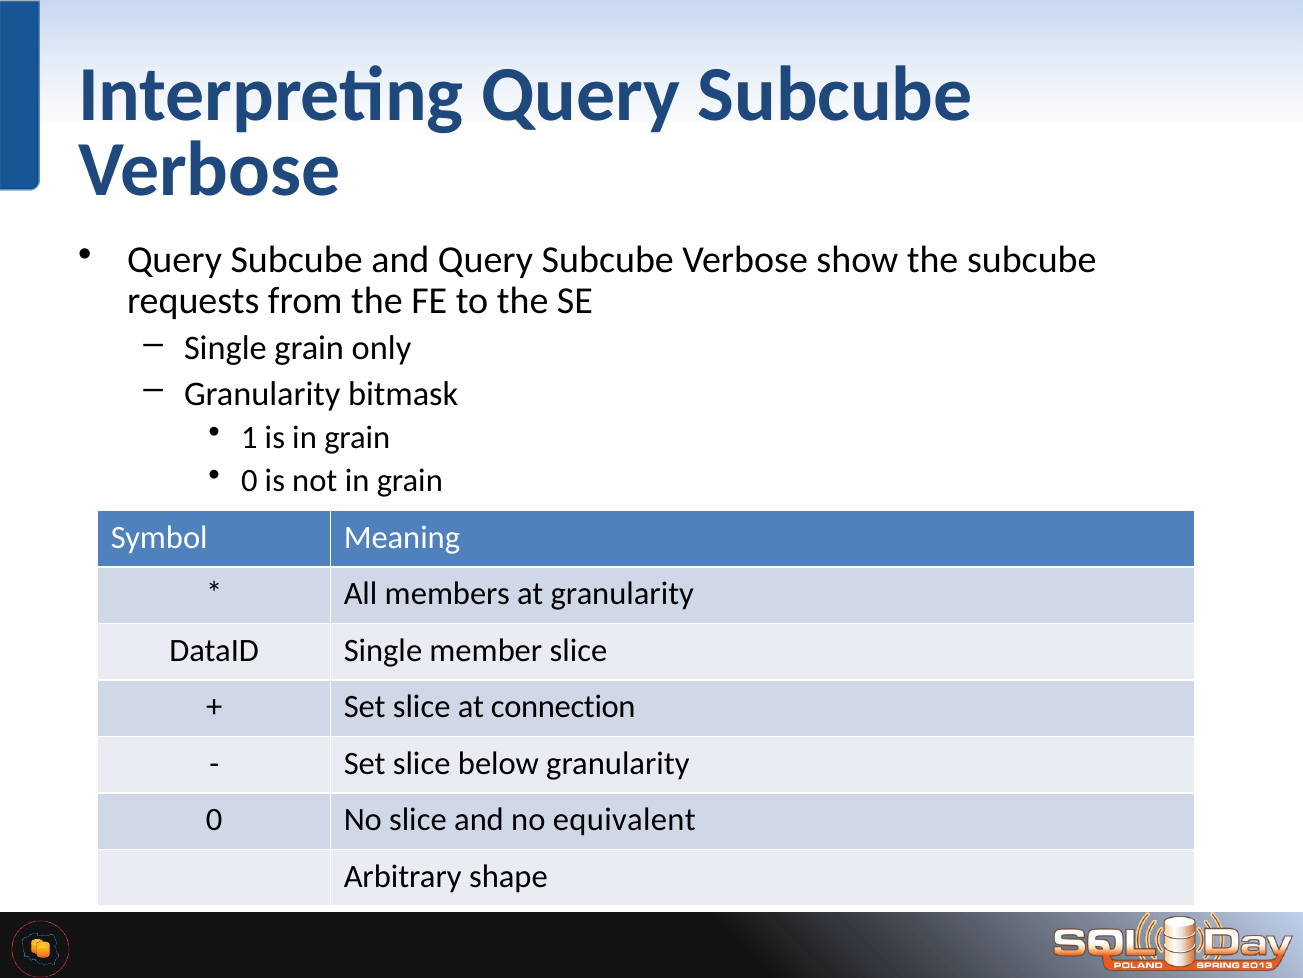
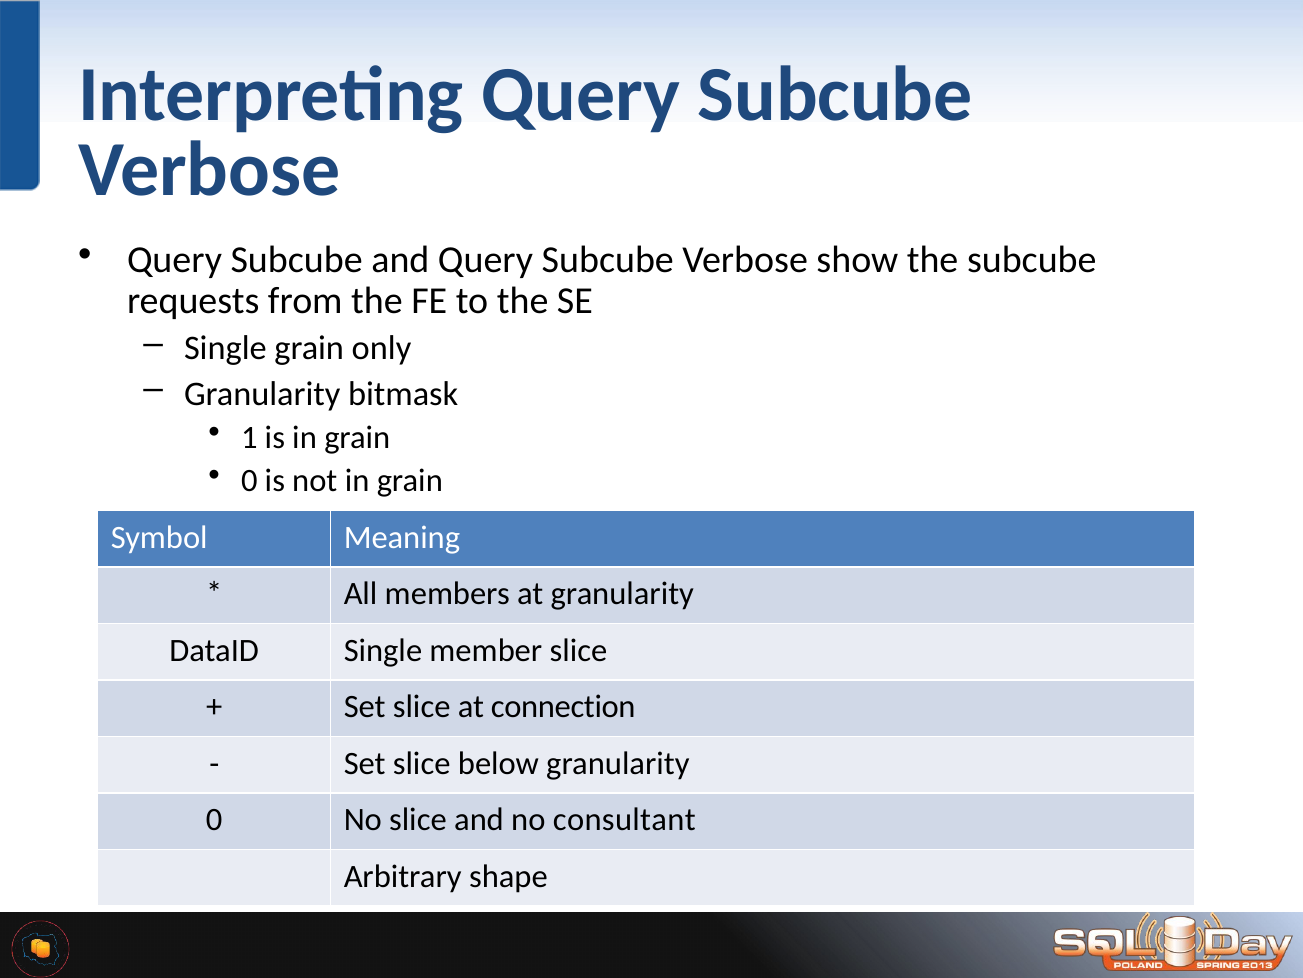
equivalent: equivalent -> consultant (624, 819)
